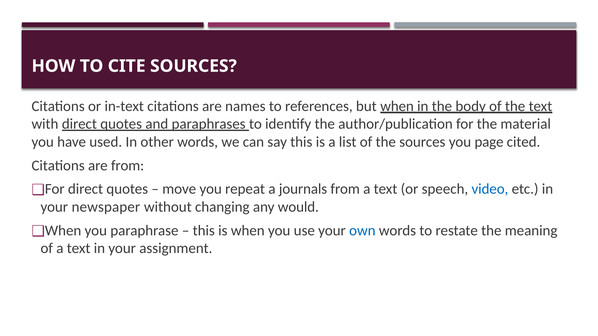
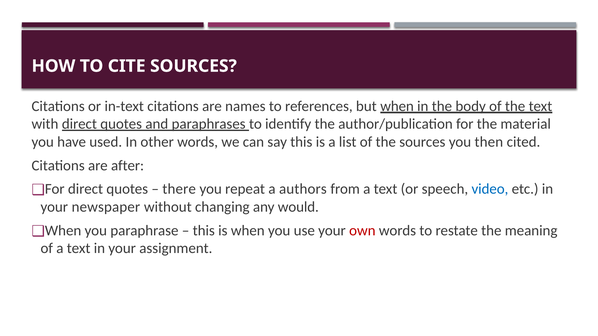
page: page -> then (489, 142)
are from: from -> after (128, 166)
move: move -> there (179, 189)
journals: journals -> authors (303, 189)
own colour: blue -> red (362, 231)
